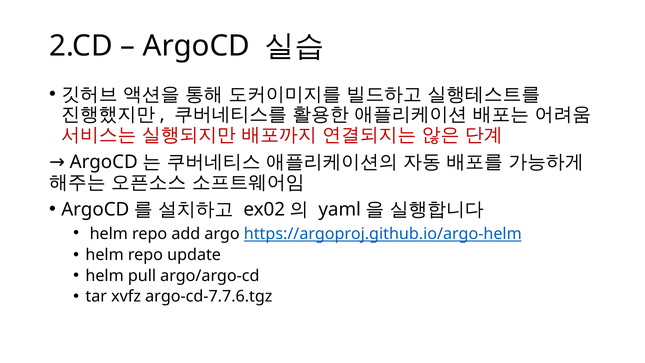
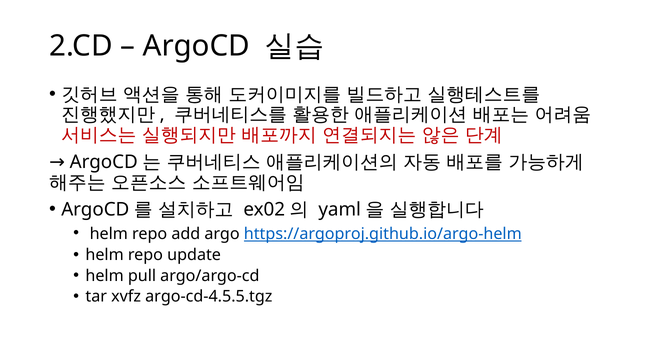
argo-cd-7.7.6.tgz: argo-cd-7.7.6.tgz -> argo-cd-4.5.5.tgz (209, 296)
